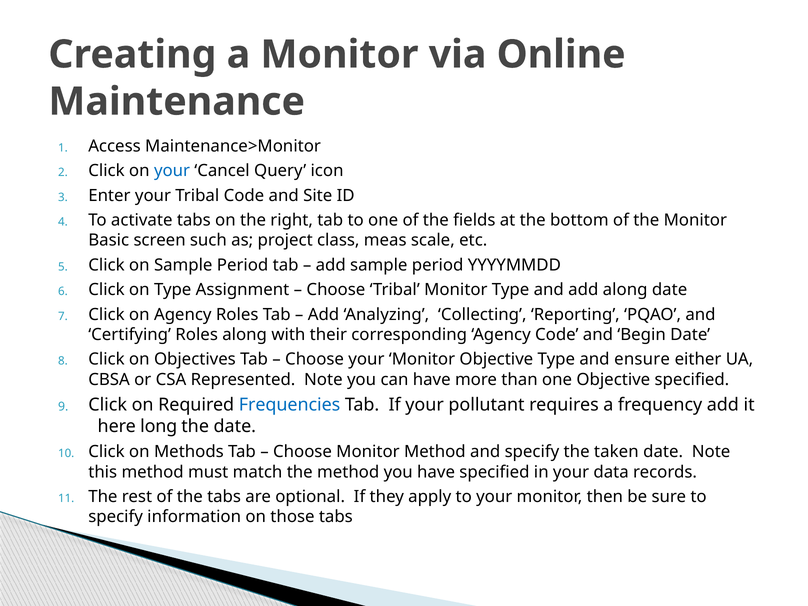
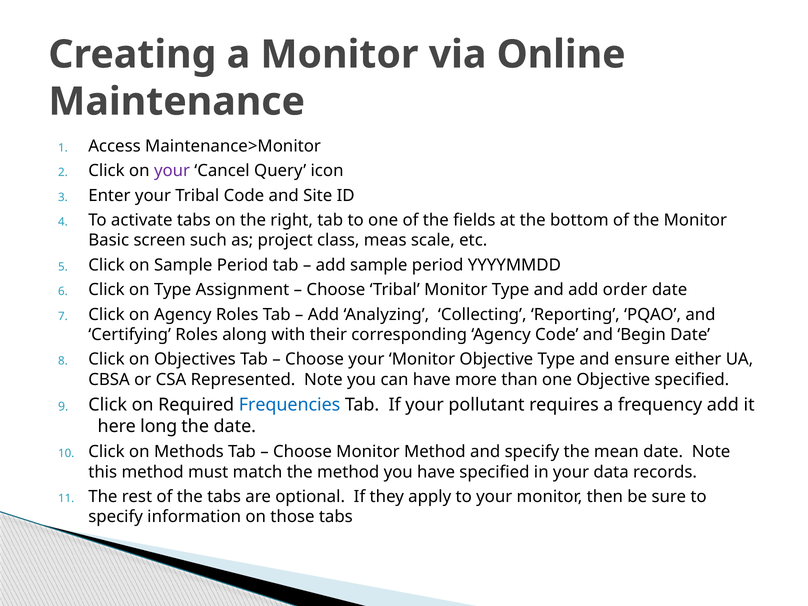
your colour: blue -> purple (172, 171)
add along: along -> order (625, 290)
taken: taken -> mean (616, 452)
